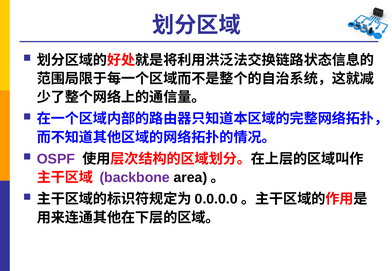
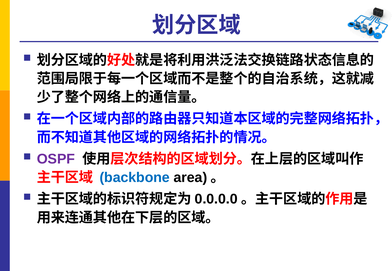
backbone colour: purple -> blue (135, 178)
